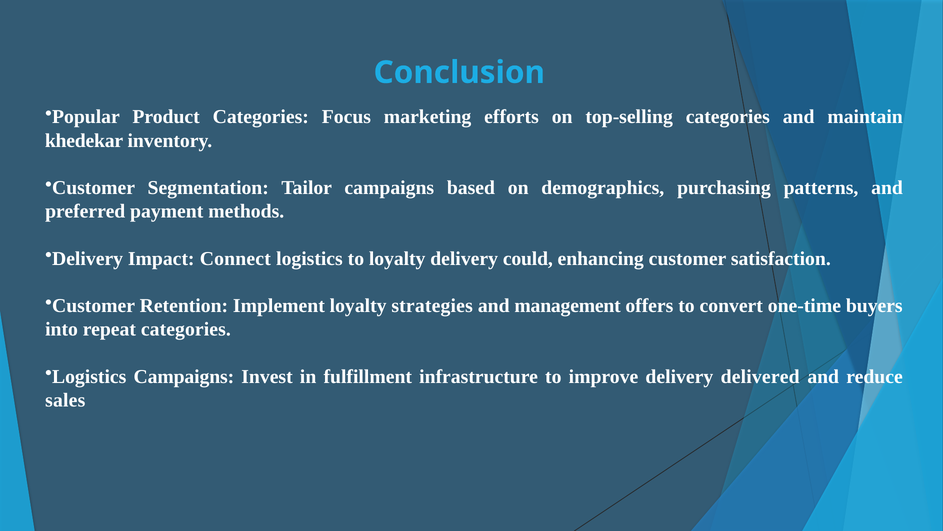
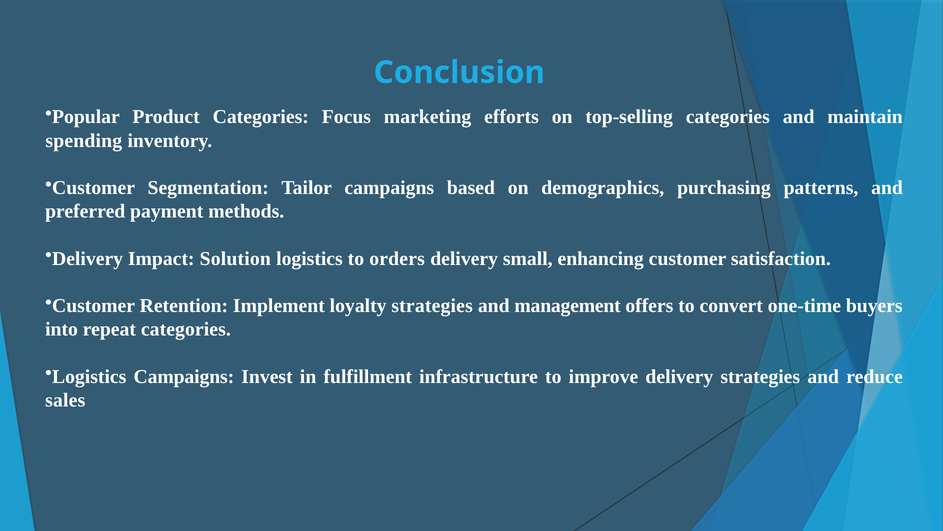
khedekar: khedekar -> spending (84, 140)
Connect: Connect -> Solution (235, 258)
to loyalty: loyalty -> orders (397, 258)
could: could -> small (528, 258)
delivery delivered: delivered -> strategies (760, 376)
